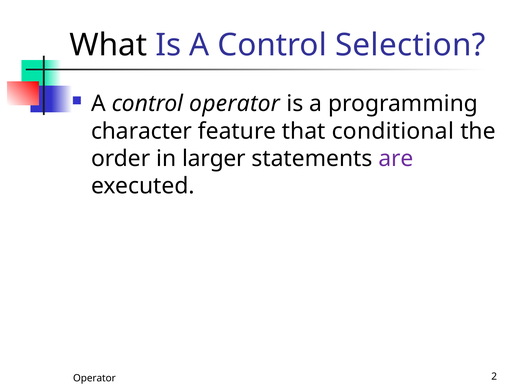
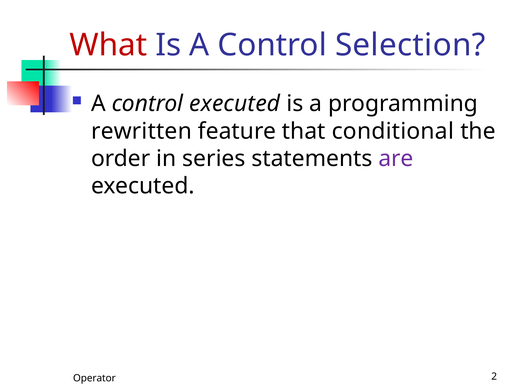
What colour: black -> red (108, 45)
control operator: operator -> executed (235, 104)
character: character -> rewritten (141, 131)
larger: larger -> series (214, 159)
